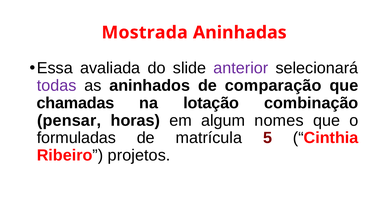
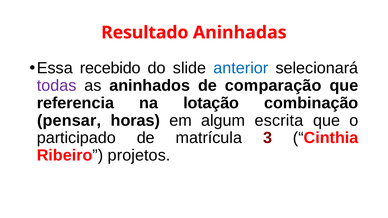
Mostrada: Mostrada -> Resultado (145, 33)
avaliada: avaliada -> recebido (110, 68)
anterior colour: purple -> blue (241, 68)
chamadas: chamadas -> referencia (75, 103)
nomes: nomes -> escrita (279, 121)
formuladas: formuladas -> participado (76, 138)
5: 5 -> 3 (268, 138)
